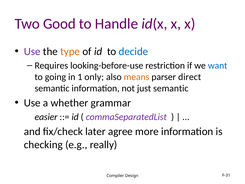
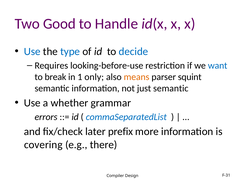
Use colour: purple -> blue (32, 51)
type colour: orange -> blue (70, 51)
going: going -> break (55, 77)
direct: direct -> squint (190, 77)
easier: easier -> errors (46, 117)
commaSeparatedList colour: purple -> blue (126, 117)
agree: agree -> prefix (120, 131)
checking: checking -> covering (43, 144)
really: really -> there (103, 144)
